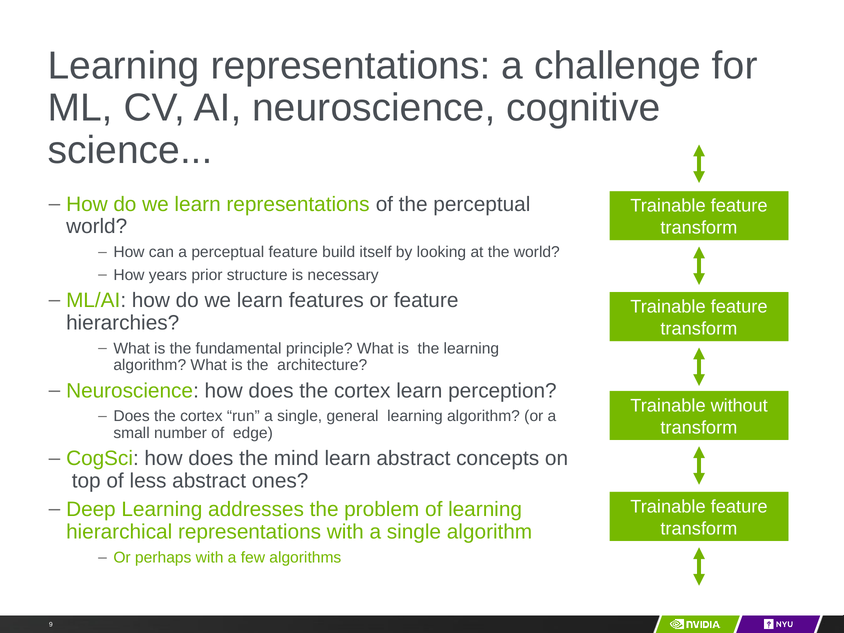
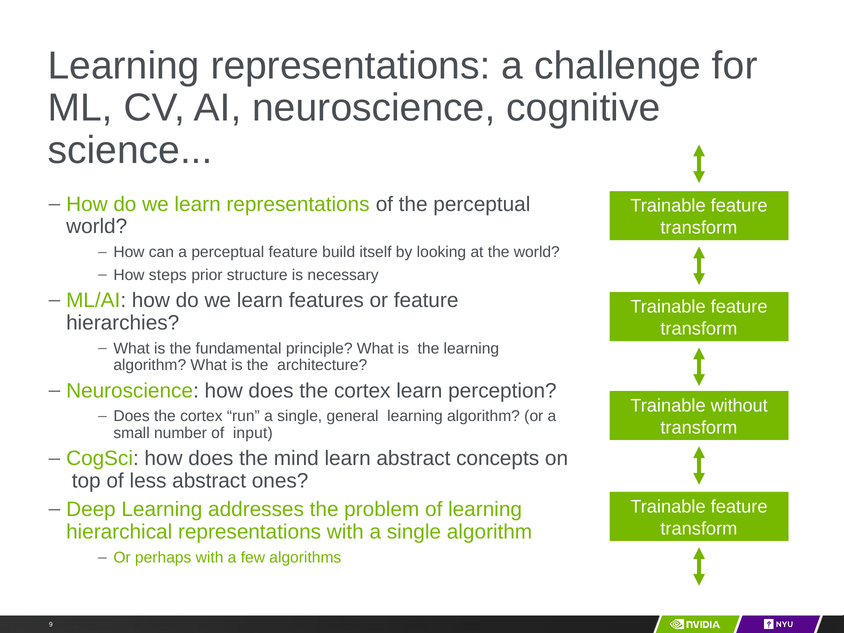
years: years -> steps (168, 275)
edge: edge -> input (253, 433)
